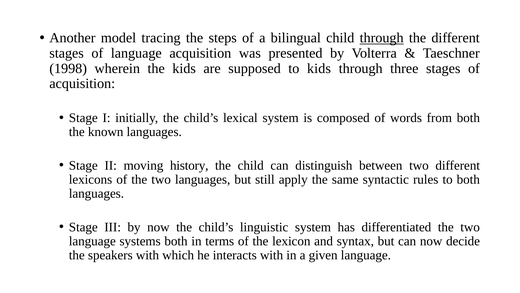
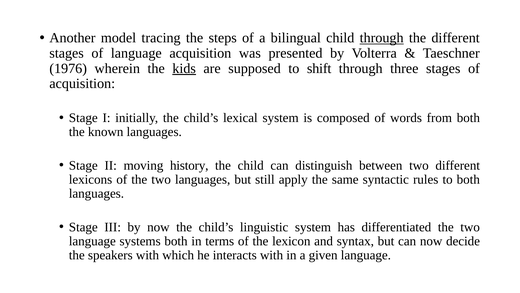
1998: 1998 -> 1976 (68, 68)
kids underline: none -> present (184, 68)
to kids: kids -> shift (319, 68)
